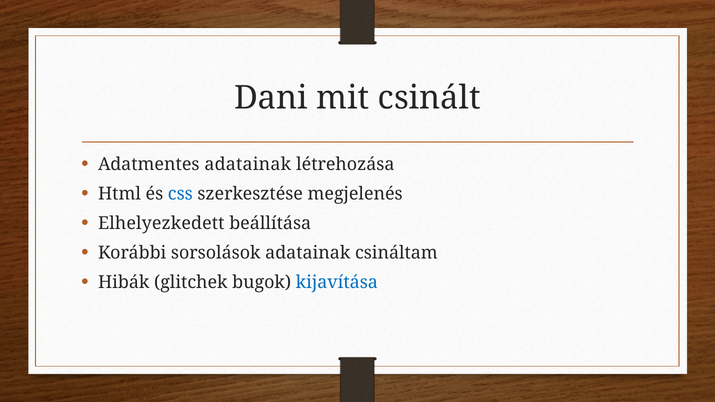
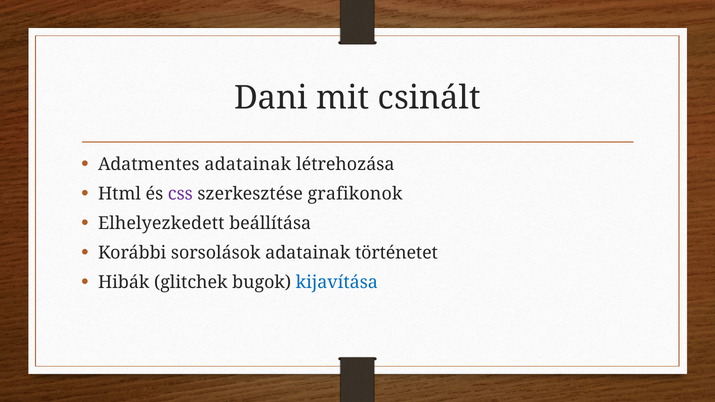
css colour: blue -> purple (180, 194)
megjelenés: megjelenés -> grafikonok (355, 194)
csináltam: csináltam -> történetet (396, 253)
